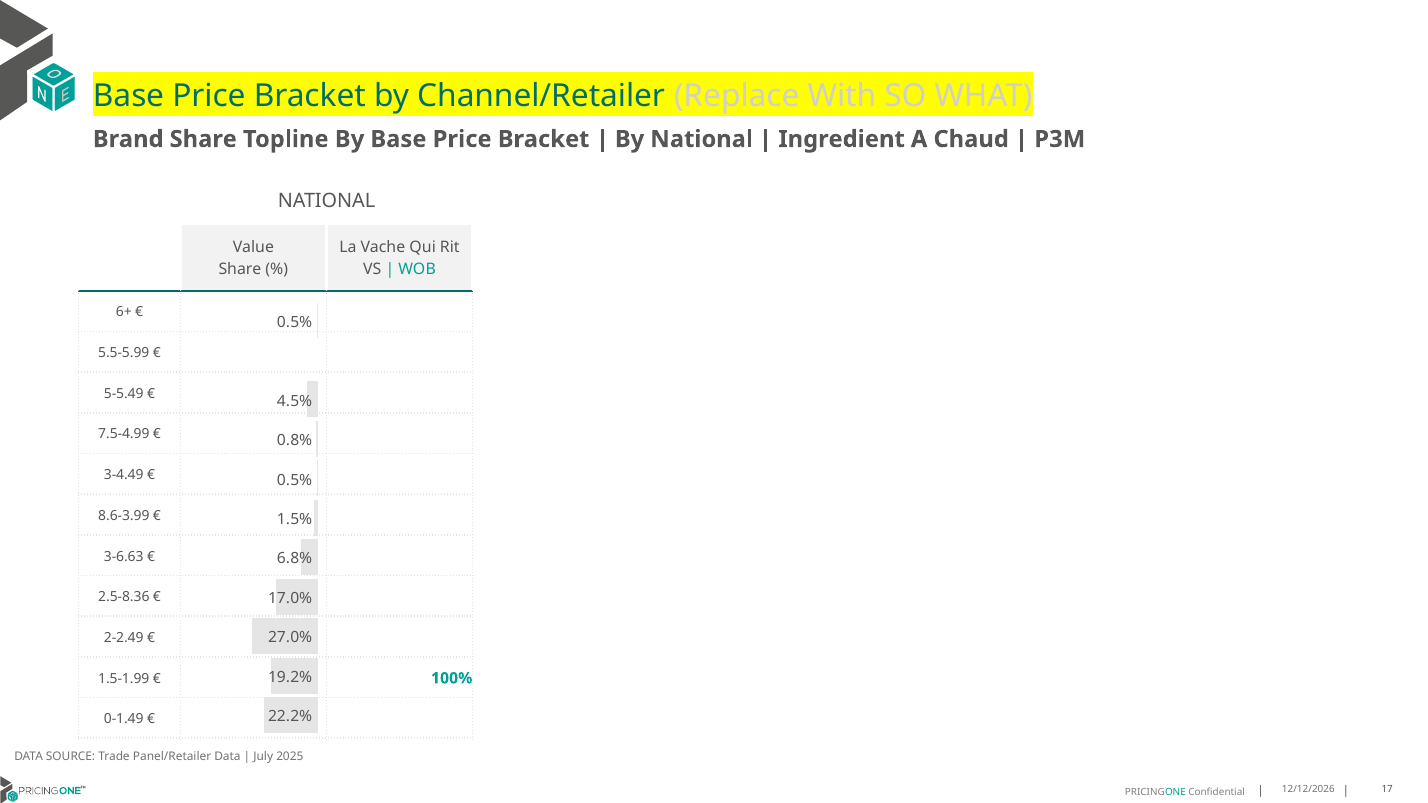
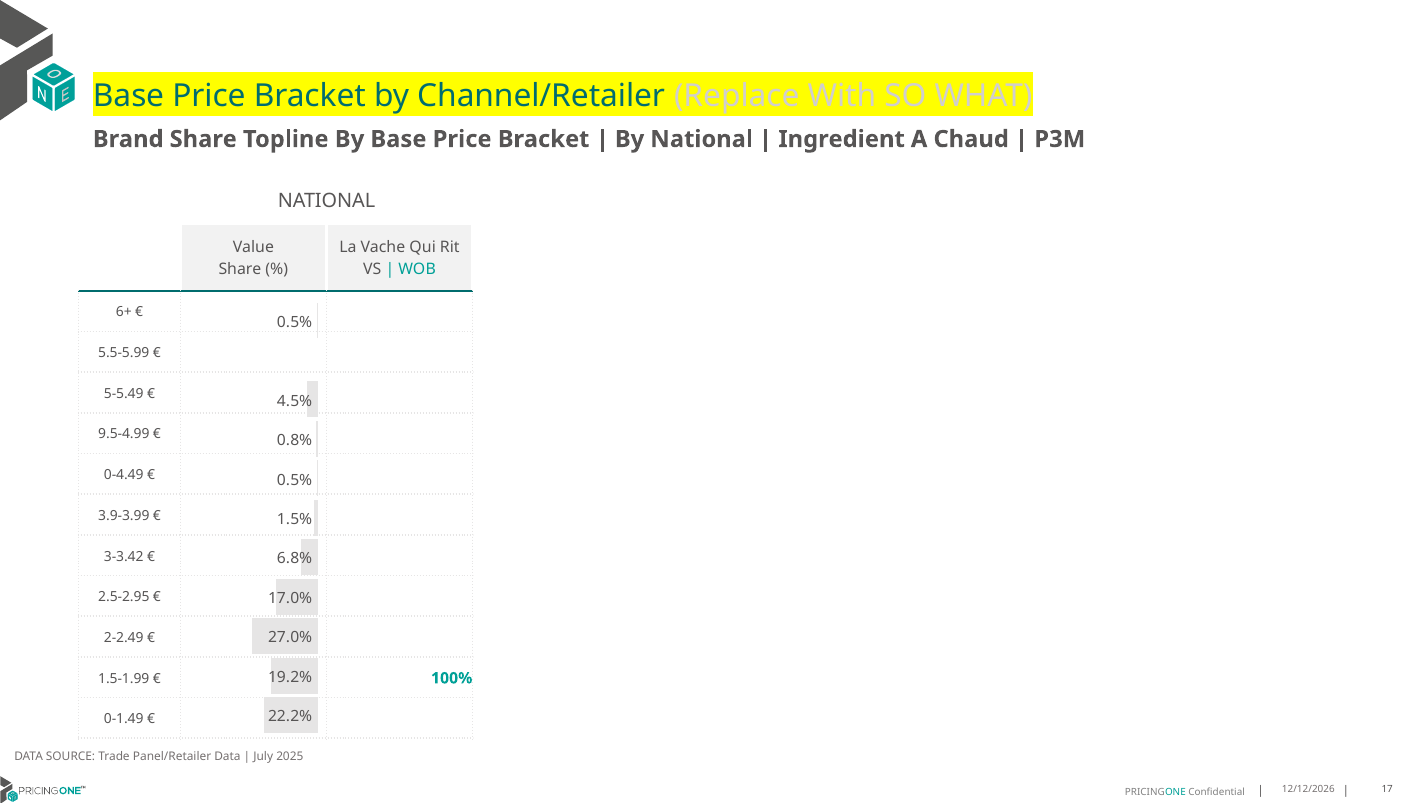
7.5-4.99: 7.5-4.99 -> 9.5-4.99 (124, 435)
3-4.49: 3-4.49 -> 0-4.49 (124, 475)
8.6-3.99: 8.6-3.99 -> 3.9-3.99 (124, 516)
3-6.63: 3-6.63 -> 3-3.42 (124, 557)
2.5-8.36: 2.5-8.36 -> 2.5-2.95 (124, 597)
